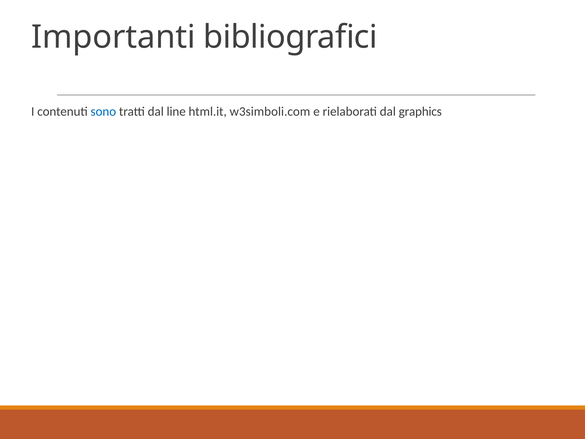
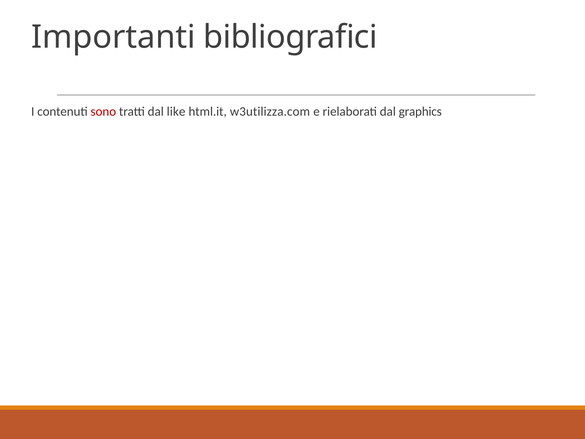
sono colour: blue -> red (103, 112)
line: line -> like (176, 112)
w3simboli.com: w3simboli.com -> w3utilizza.com (270, 112)
